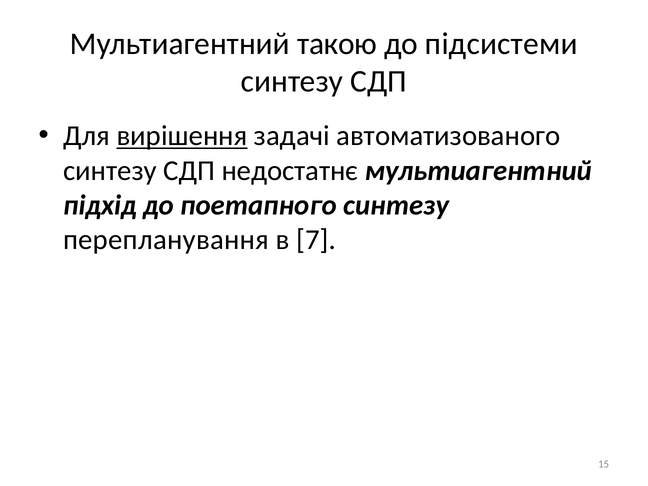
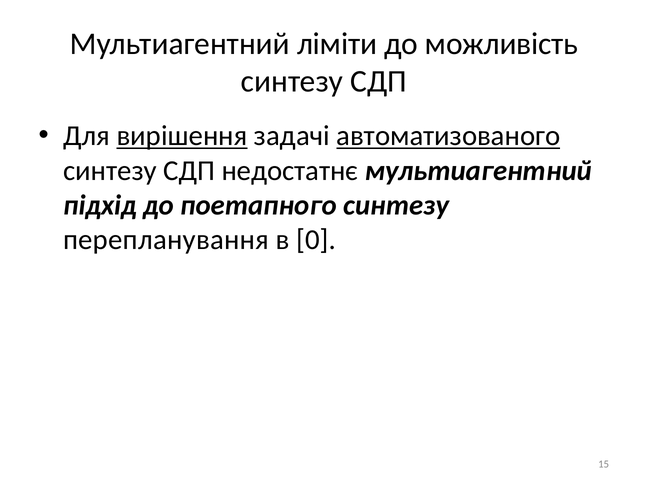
такою: такою -> ліміти (337, 44)
підсистеми: підсистеми -> можливість (502, 44)
автоматизованого underline: none -> present (448, 136)
7: 7 -> 0 (316, 240)
